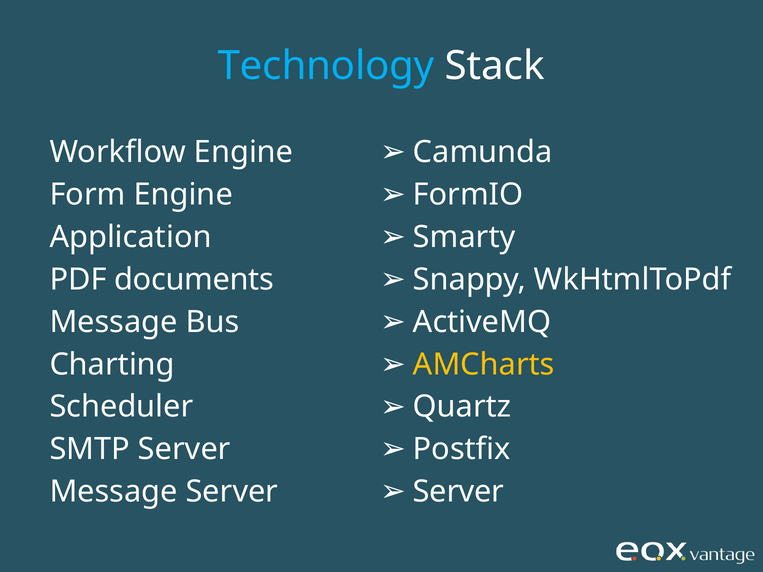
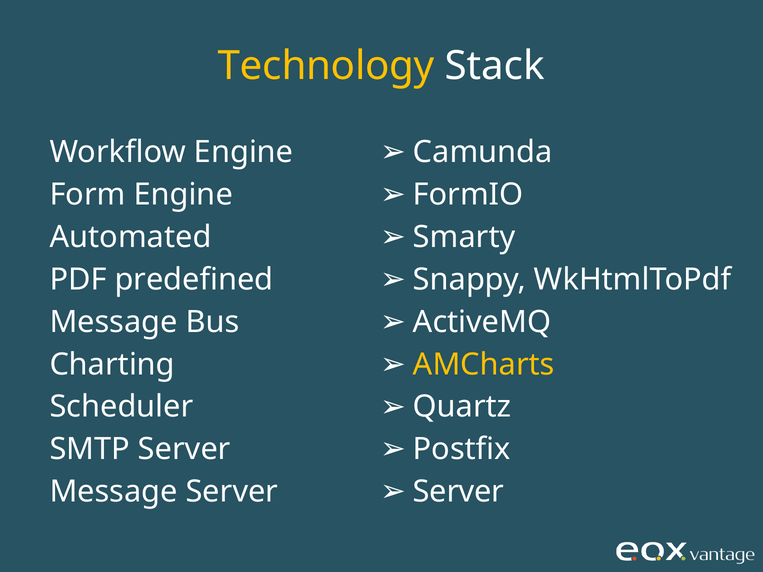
Technology colour: light blue -> yellow (326, 66)
Application: Application -> Automated (131, 237)
documents: documents -> predefined (194, 280)
